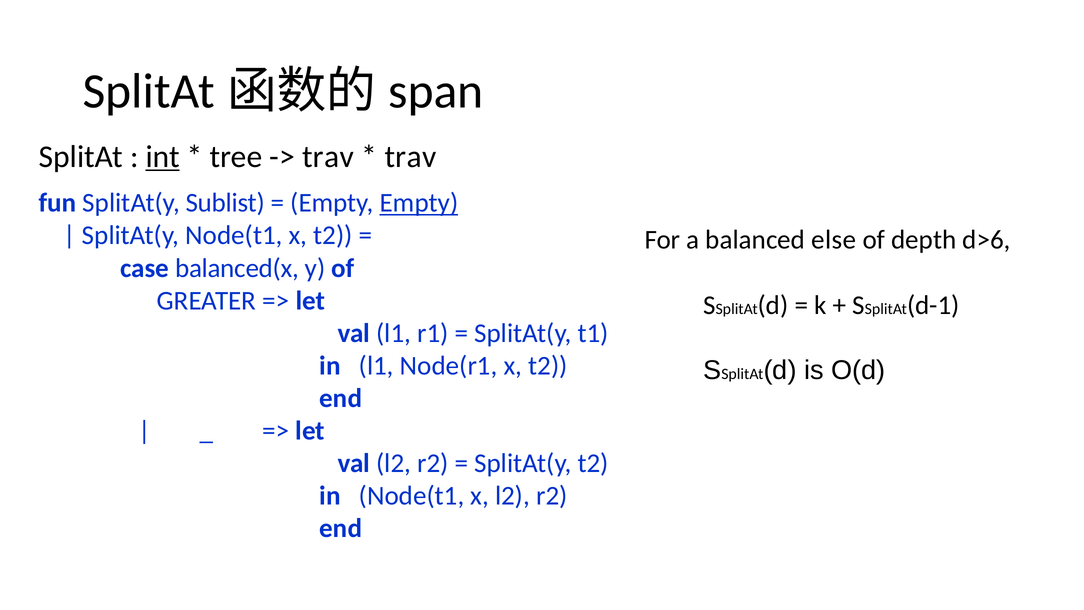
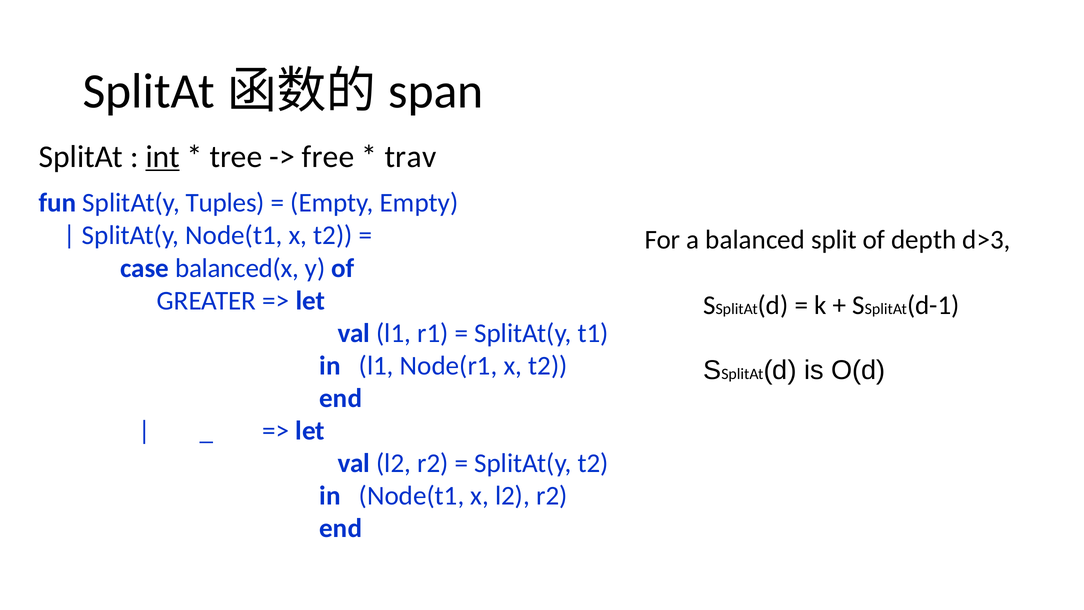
trav: trav -> free (328, 157)
Sublist: Sublist -> Tuples (225, 203)
Empty underline: present -> none (419, 203)
else: else -> split (834, 240)
d>6: d>6 -> d>3 (986, 240)
